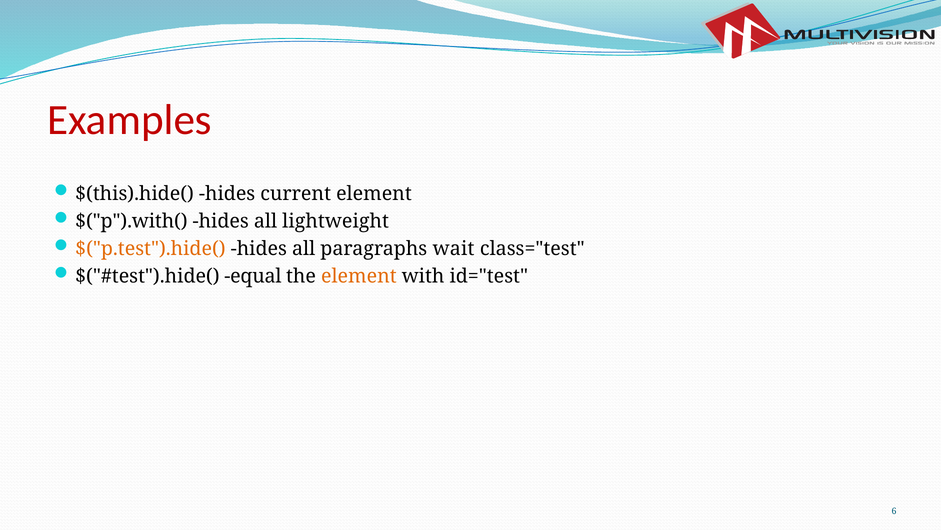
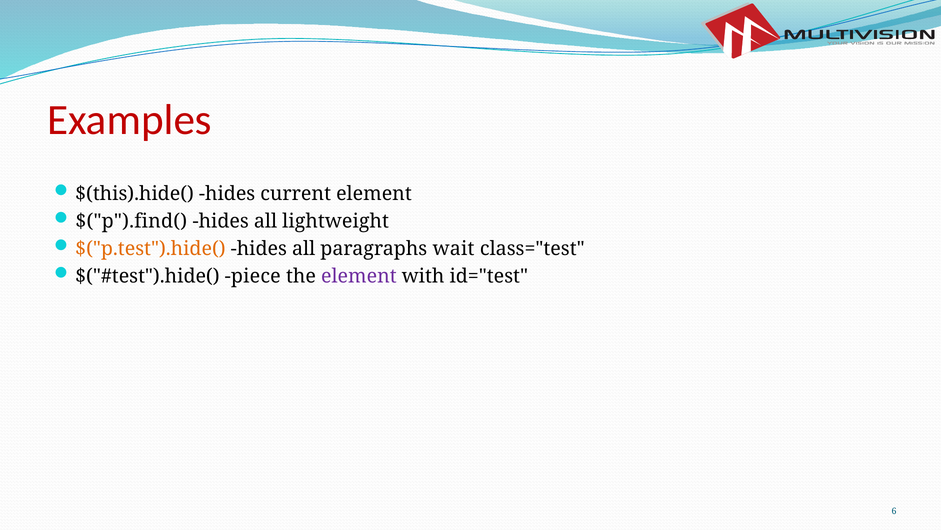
$("p").with(: $("p").with( -> $("p").find( (131, 221)
equal: equal -> piece (253, 276)
element colour: orange -> purple (359, 276)
